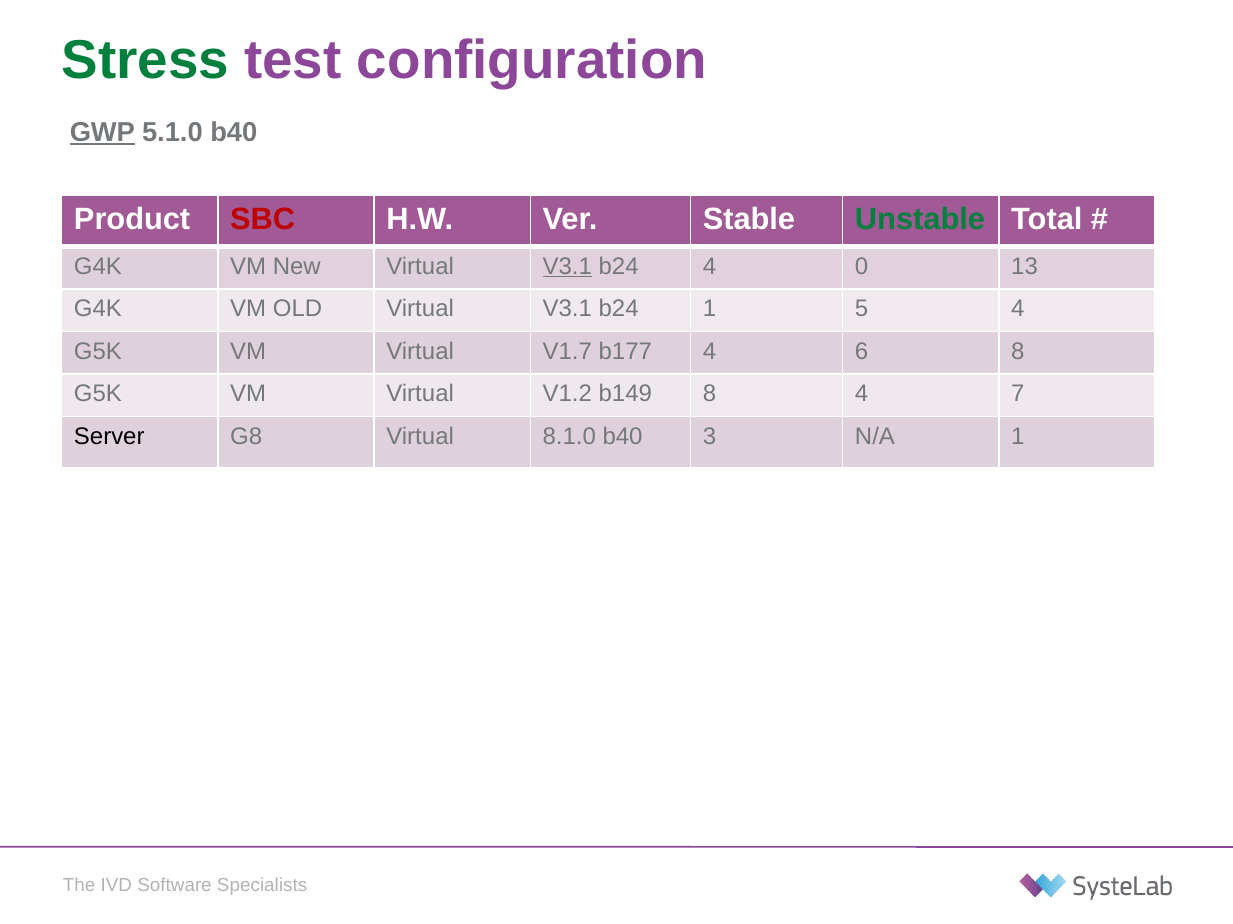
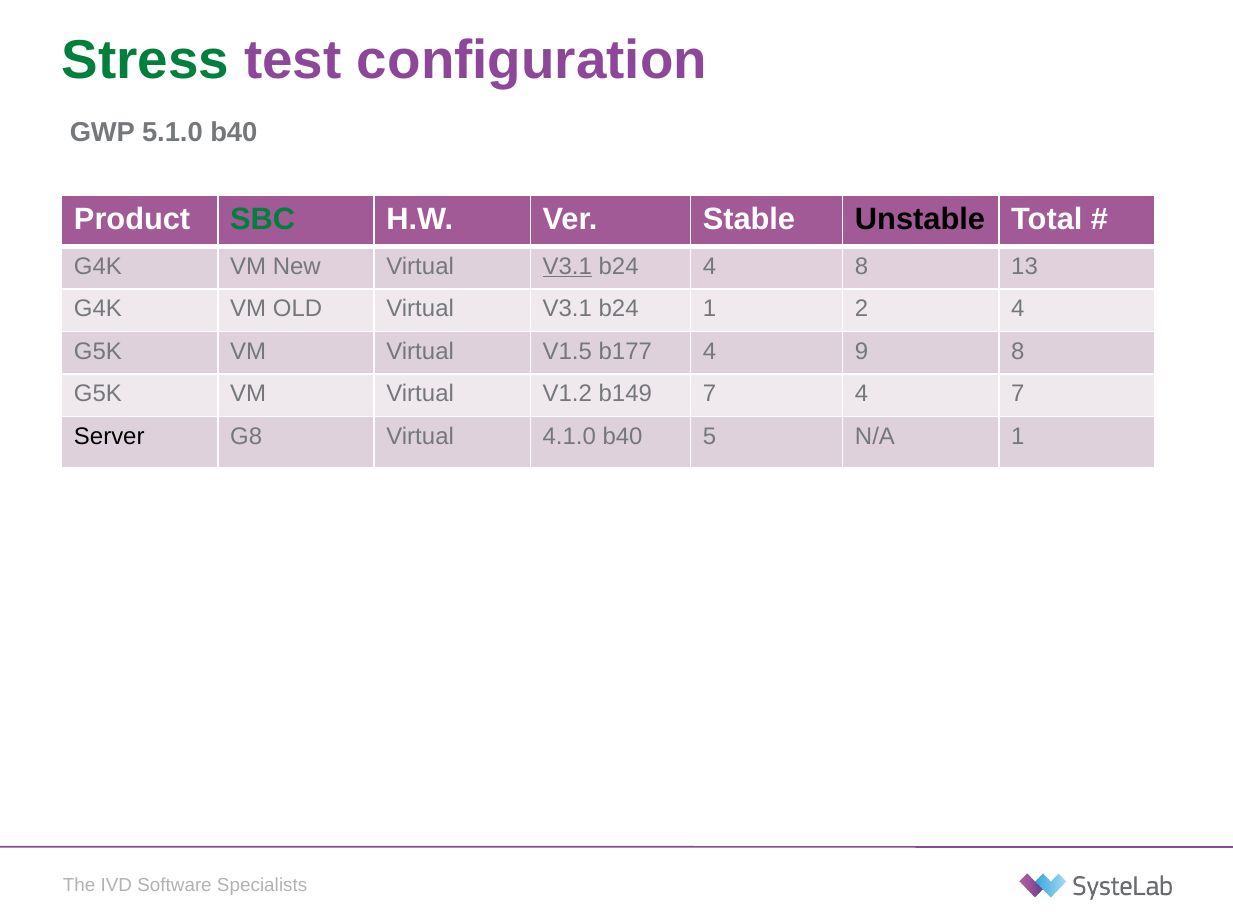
GWP underline: present -> none (102, 132)
SBC colour: red -> green (263, 219)
Unstable colour: green -> black (920, 219)
4 0: 0 -> 8 (862, 267)
5: 5 -> 2 (862, 309)
V1.7: V1.7 -> V1.5 (567, 352)
6: 6 -> 9 (862, 352)
b149 8: 8 -> 7 (709, 394)
8.1.0: 8.1.0 -> 4.1.0 (569, 437)
3: 3 -> 5 (709, 437)
